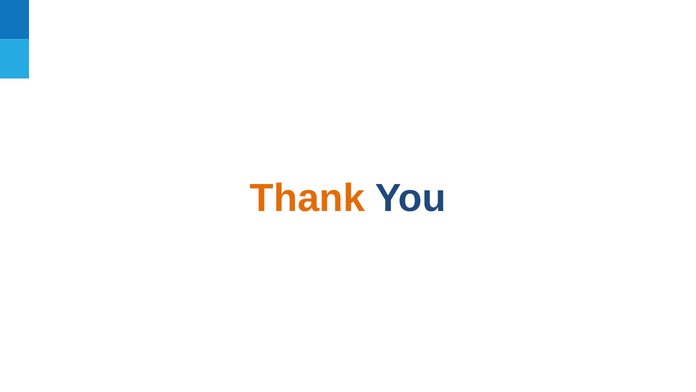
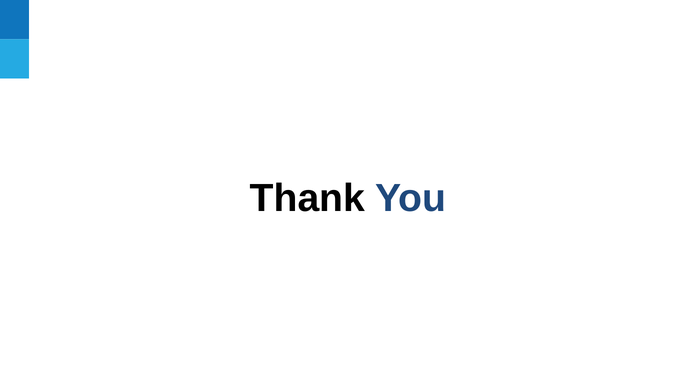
Thank colour: orange -> black (307, 198)
